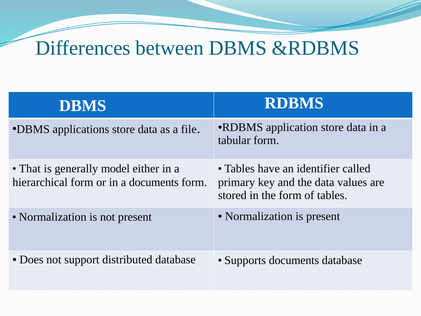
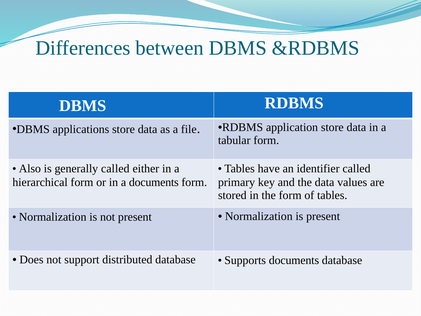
That: That -> Also (30, 168)
generally model: model -> called (115, 168)
